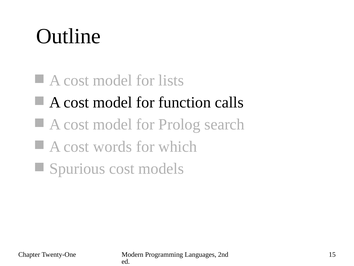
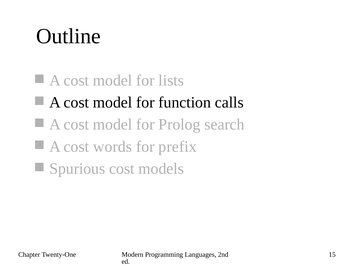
which: which -> prefix (178, 146)
